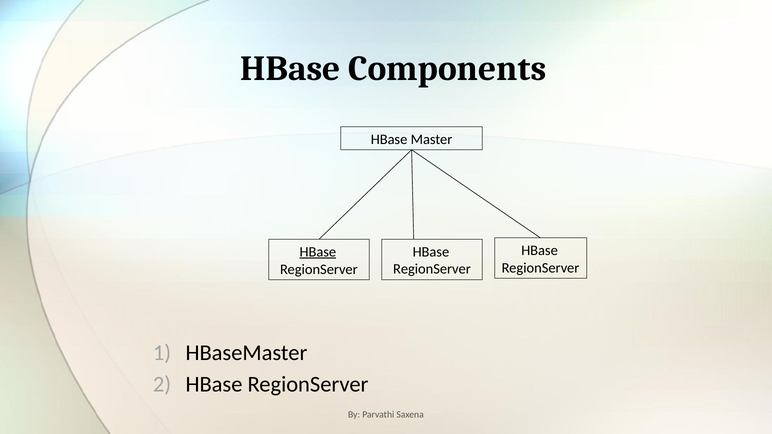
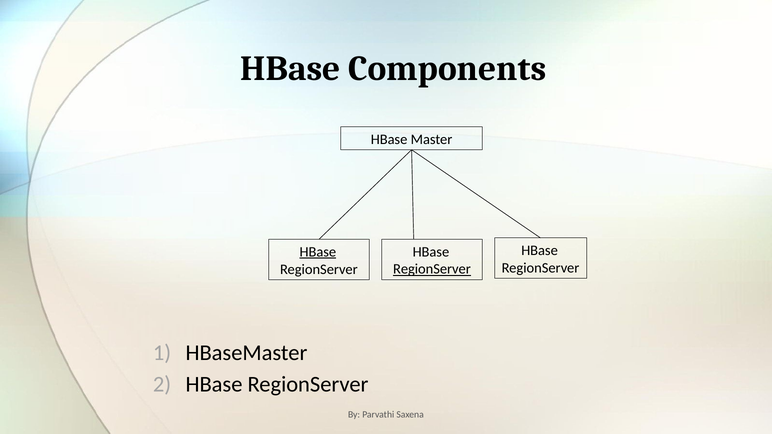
RegionServer underline: none -> present (432, 269)
